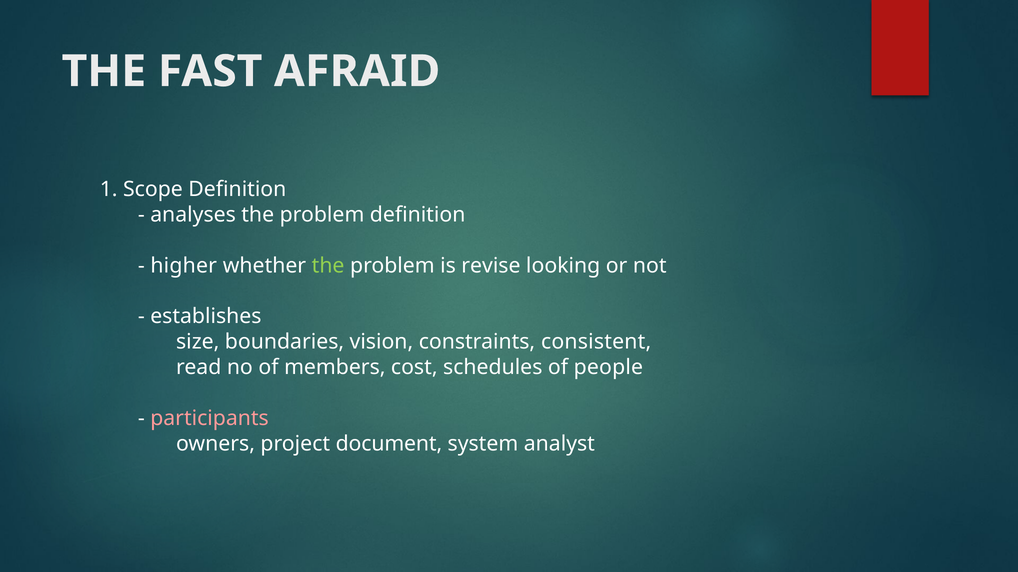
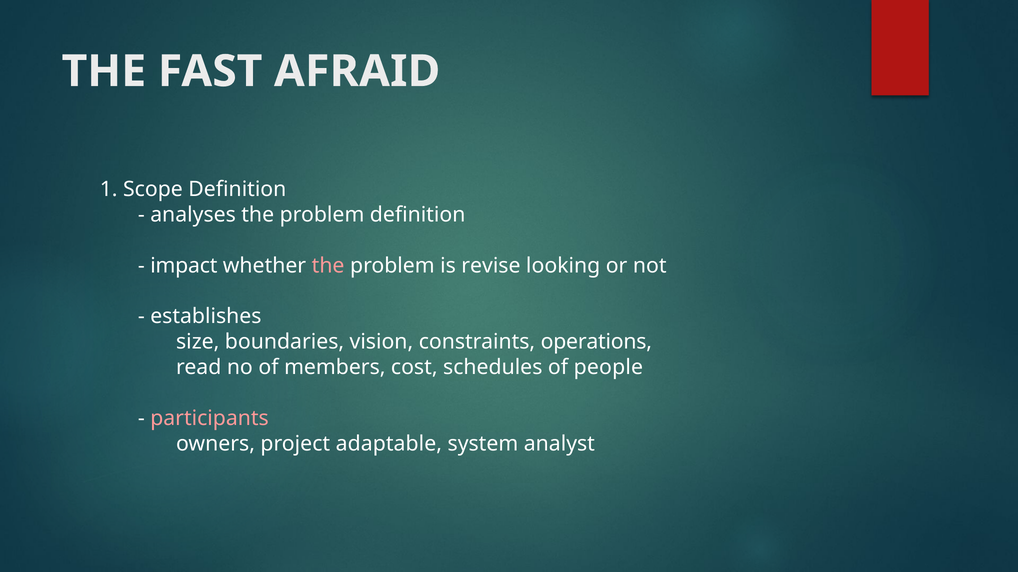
higher: higher -> impact (184, 266)
the colour: light green -> pink (328, 266)
consistent: consistent -> operations (596, 342)
document: document -> adaptable (389, 444)
